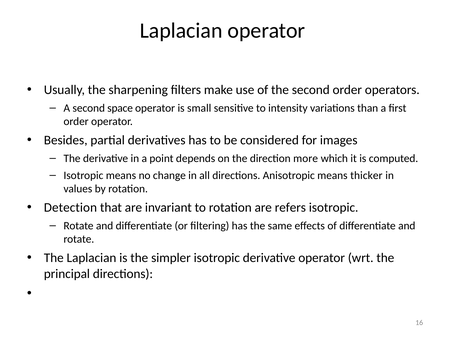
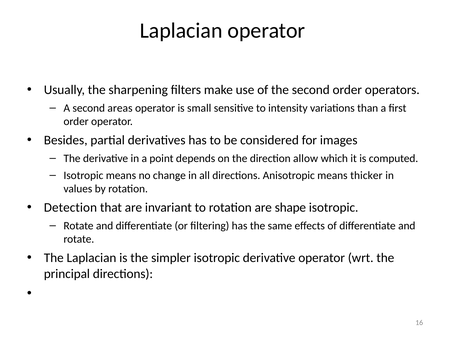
space: space -> areas (120, 108)
more: more -> allow (306, 158)
refers: refers -> shape (290, 207)
